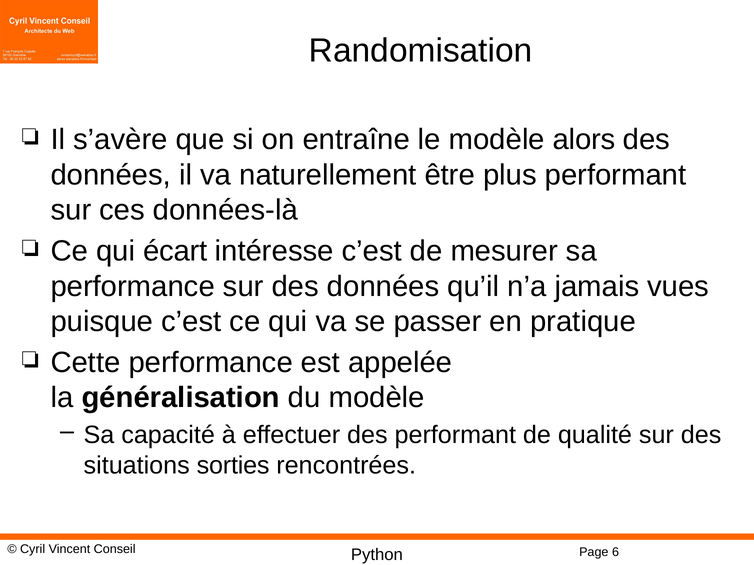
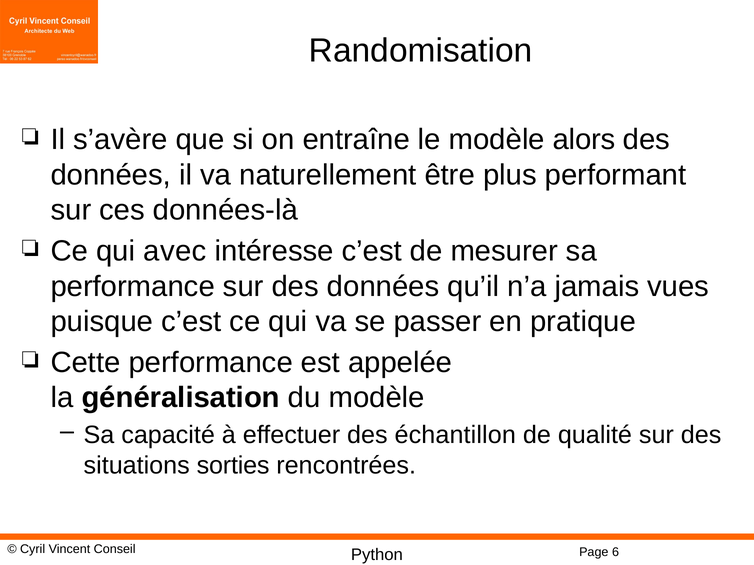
écart: écart -> avec (175, 251)
des performant: performant -> échantillon (455, 436)
